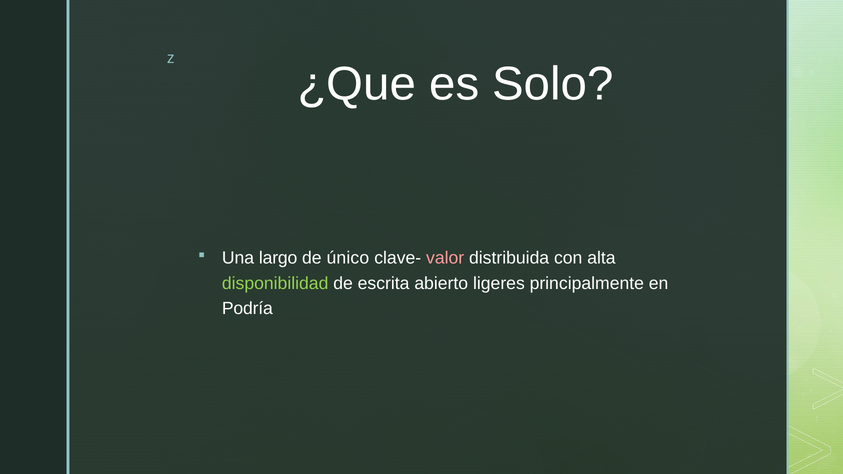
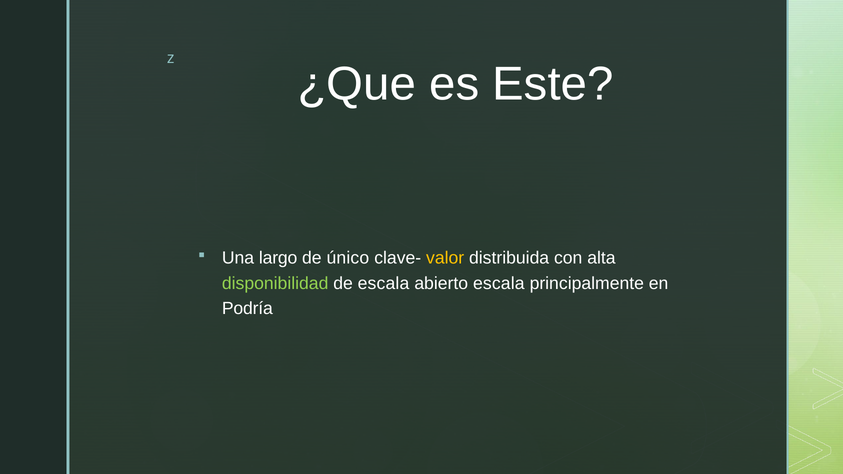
Solo: Solo -> Este (553, 84)
valor colour: pink -> yellow (445, 258)
de escrita: escrita -> escala (383, 283)
abierto ligeres: ligeres -> escala (499, 283)
